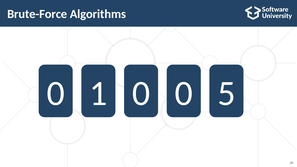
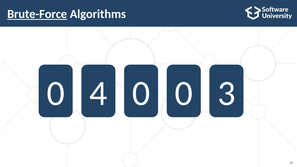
Brute-Force underline: none -> present (37, 14)
1: 1 -> 4 (98, 93)
5: 5 -> 3 (226, 93)
